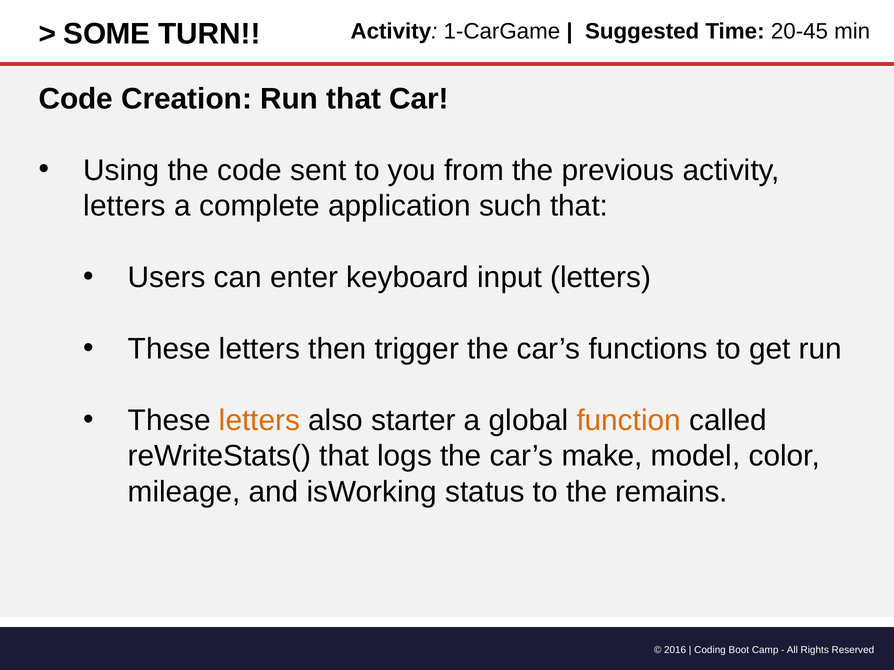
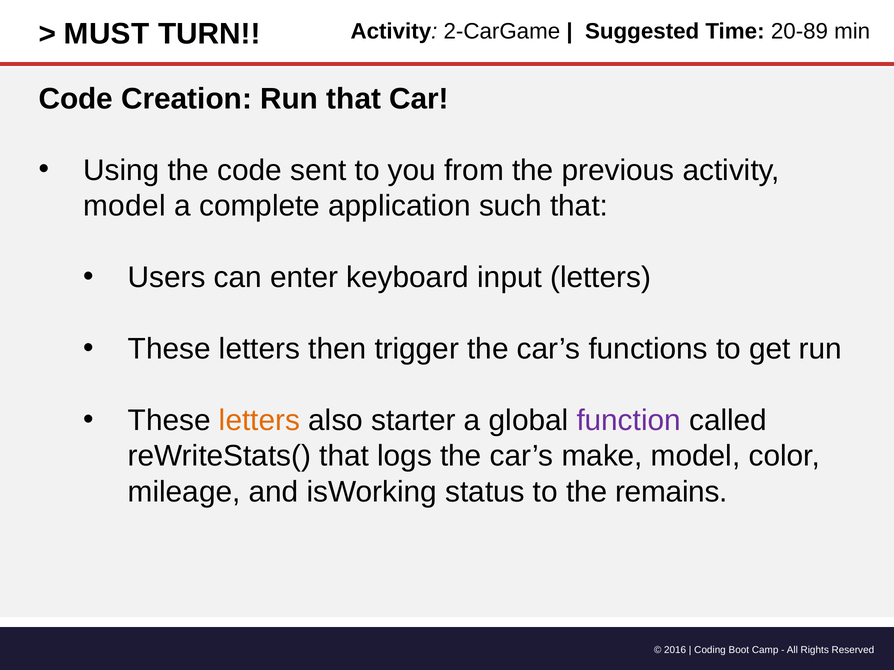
SOME: SOME -> MUST (107, 34)
1-CarGame: 1-CarGame -> 2-CarGame (502, 32)
20-45: 20-45 -> 20-89 (799, 32)
letters: letters -> model (125, 206)
function colour: orange -> purple (629, 421)
